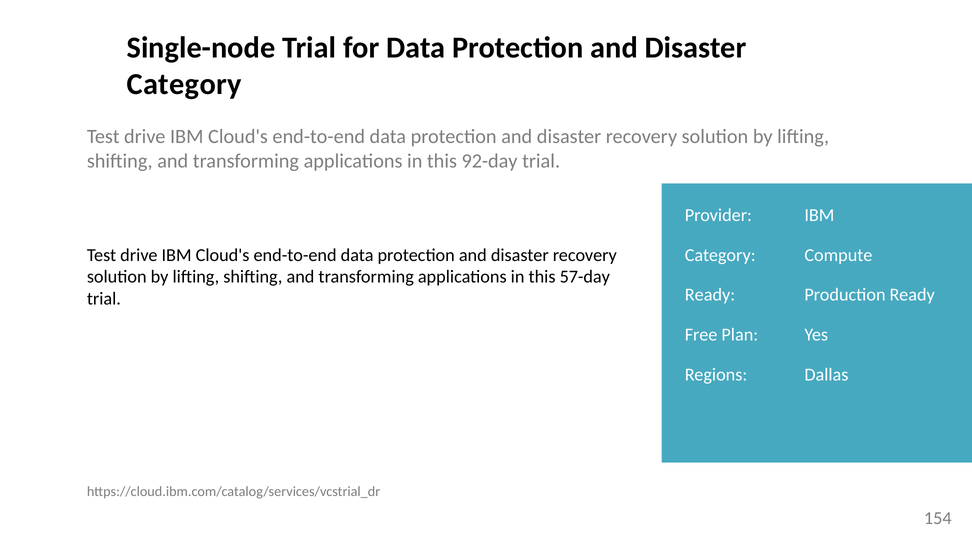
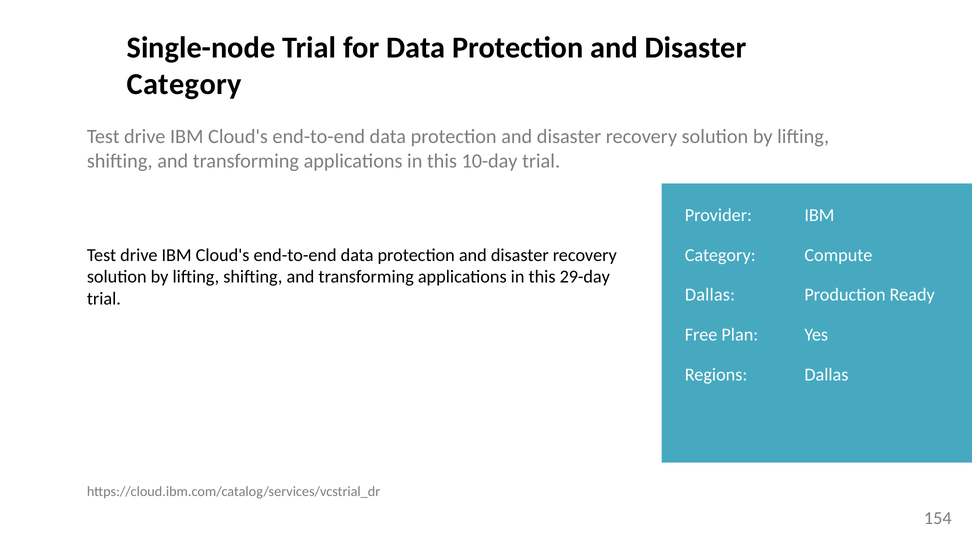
92-day: 92-day -> 10-day (490, 161)
57-day: 57-day -> 29-day (585, 277)
Ready: Ready -> Dallas (710, 295)
